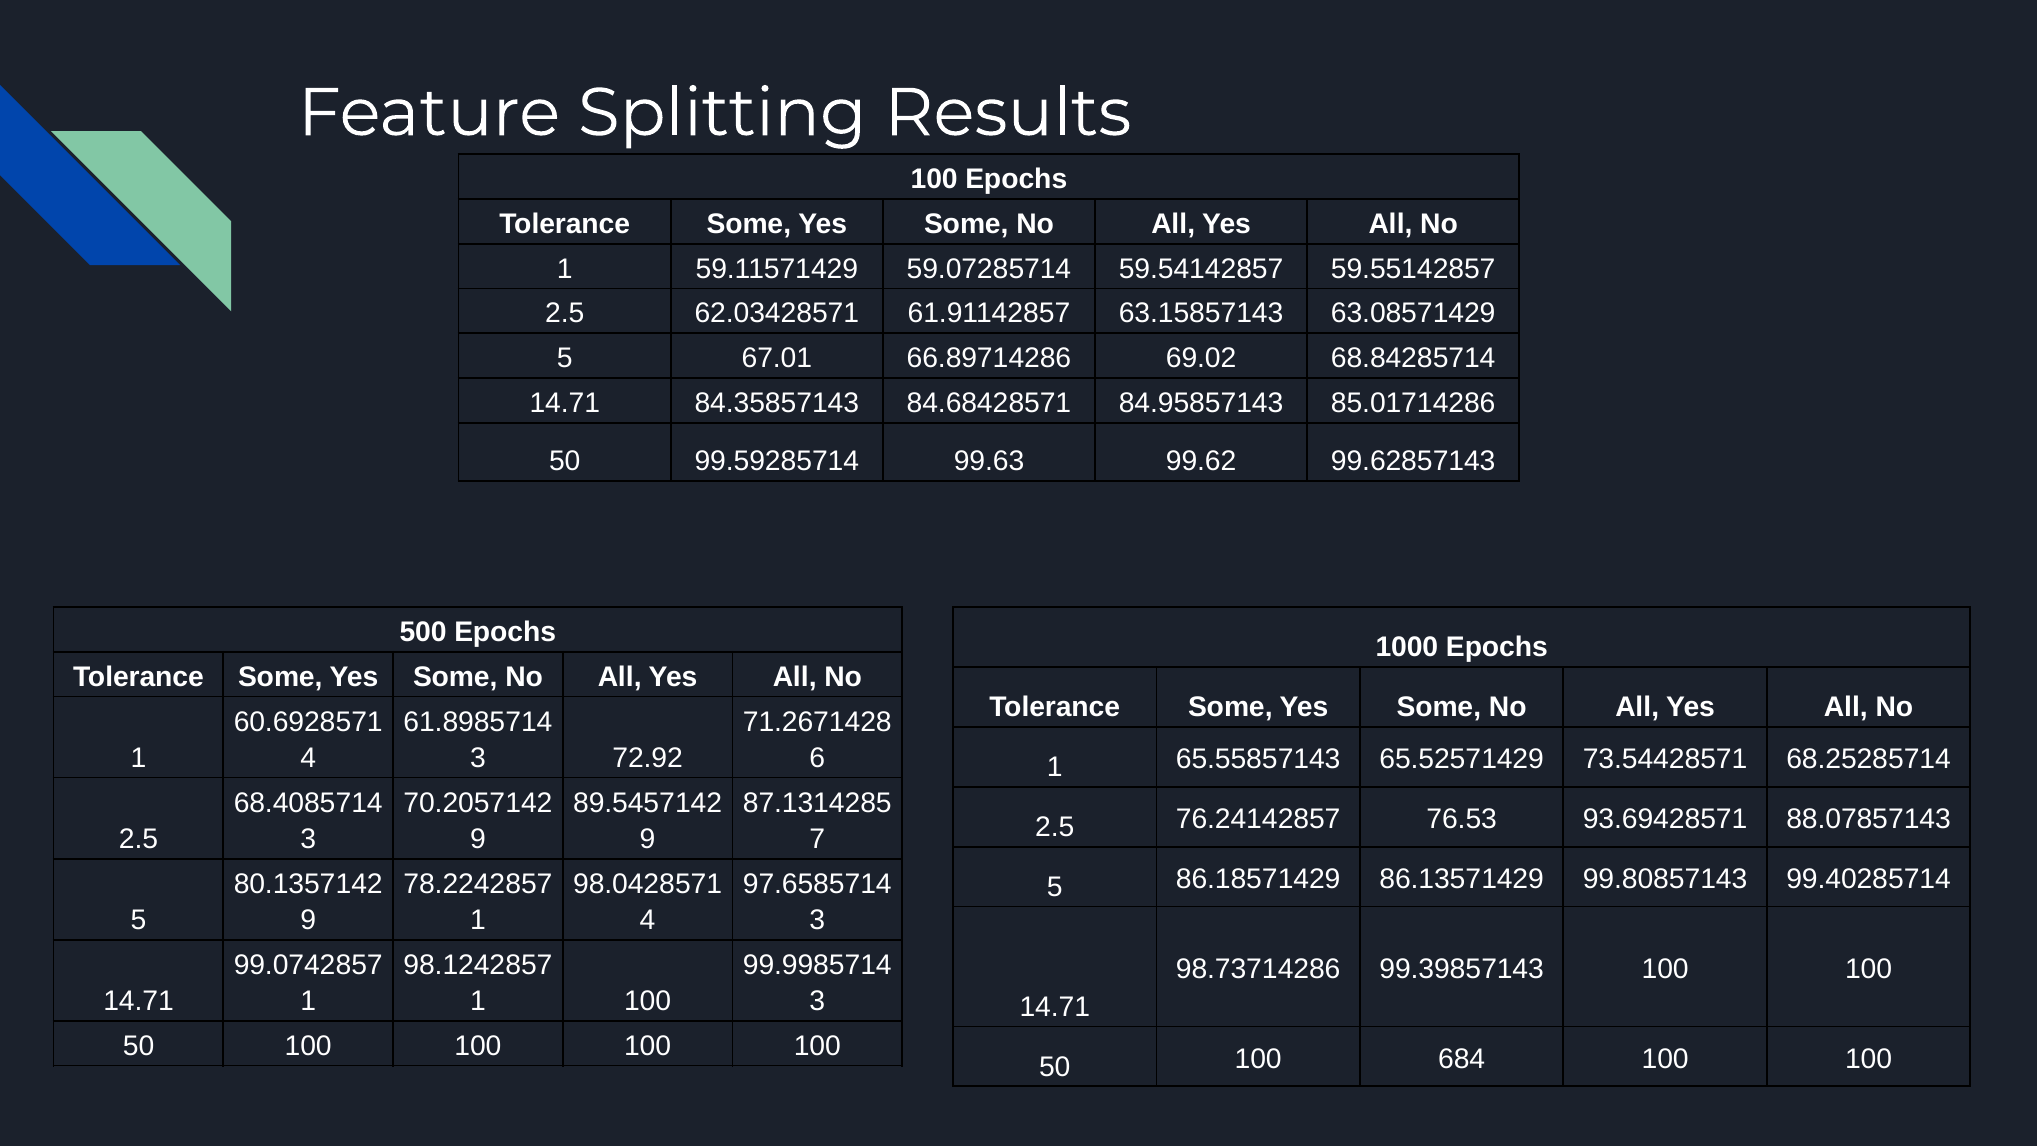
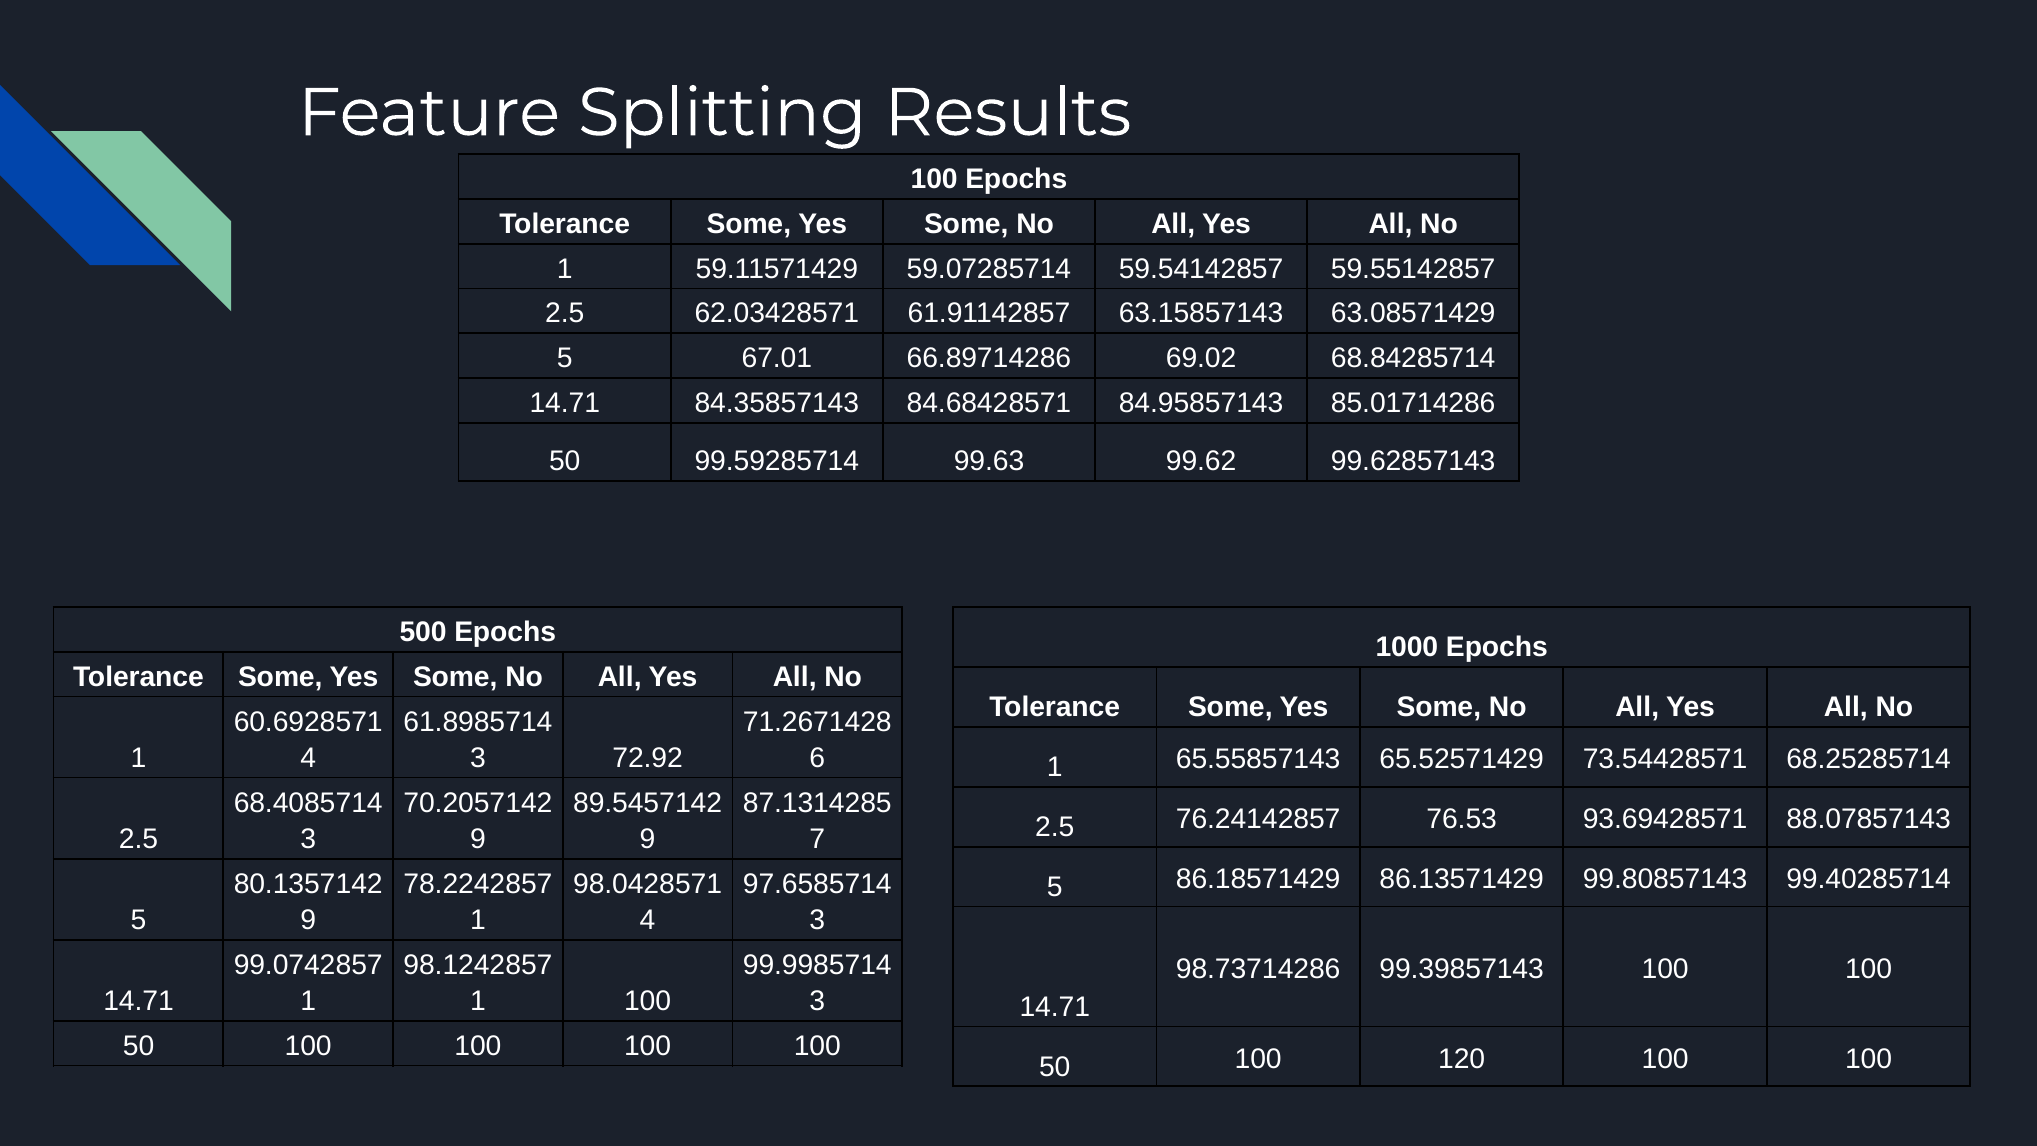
684: 684 -> 120 (1462, 1059)
